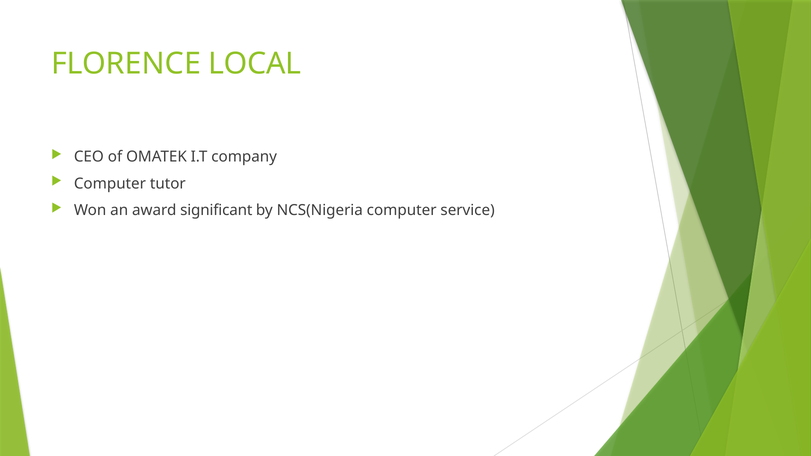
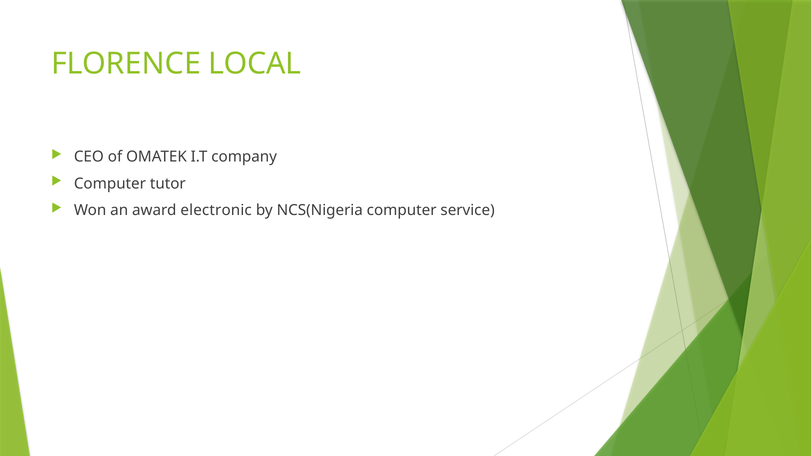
significant: significant -> electronic (216, 210)
